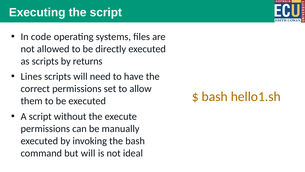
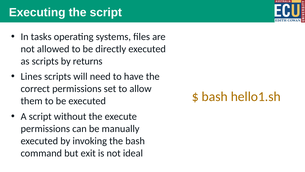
code: code -> tasks (41, 37)
but will: will -> exit (88, 153)
